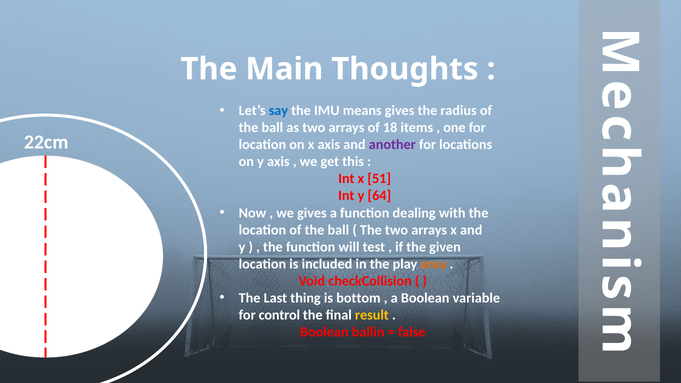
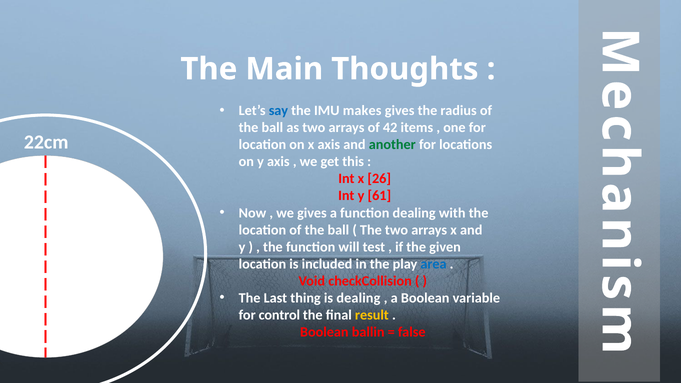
means: means -> makes (362, 111)
18: 18 -> 42 (390, 128)
another colour: purple -> green (392, 145)
51: 51 -> 26 (379, 179)
64: 64 -> 61 (379, 196)
area colour: orange -> blue (434, 264)
is bottom: bottom -> dealing (358, 298)
